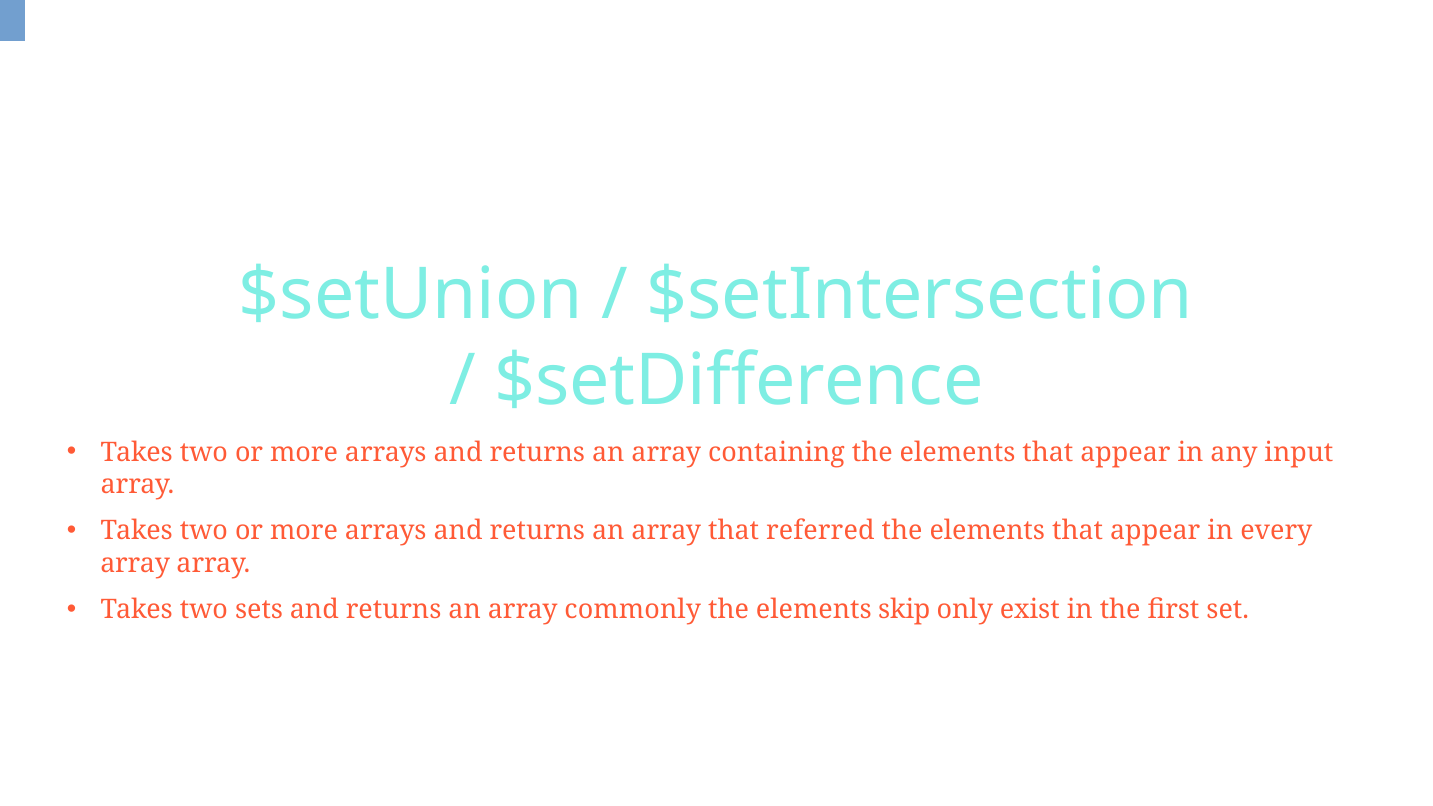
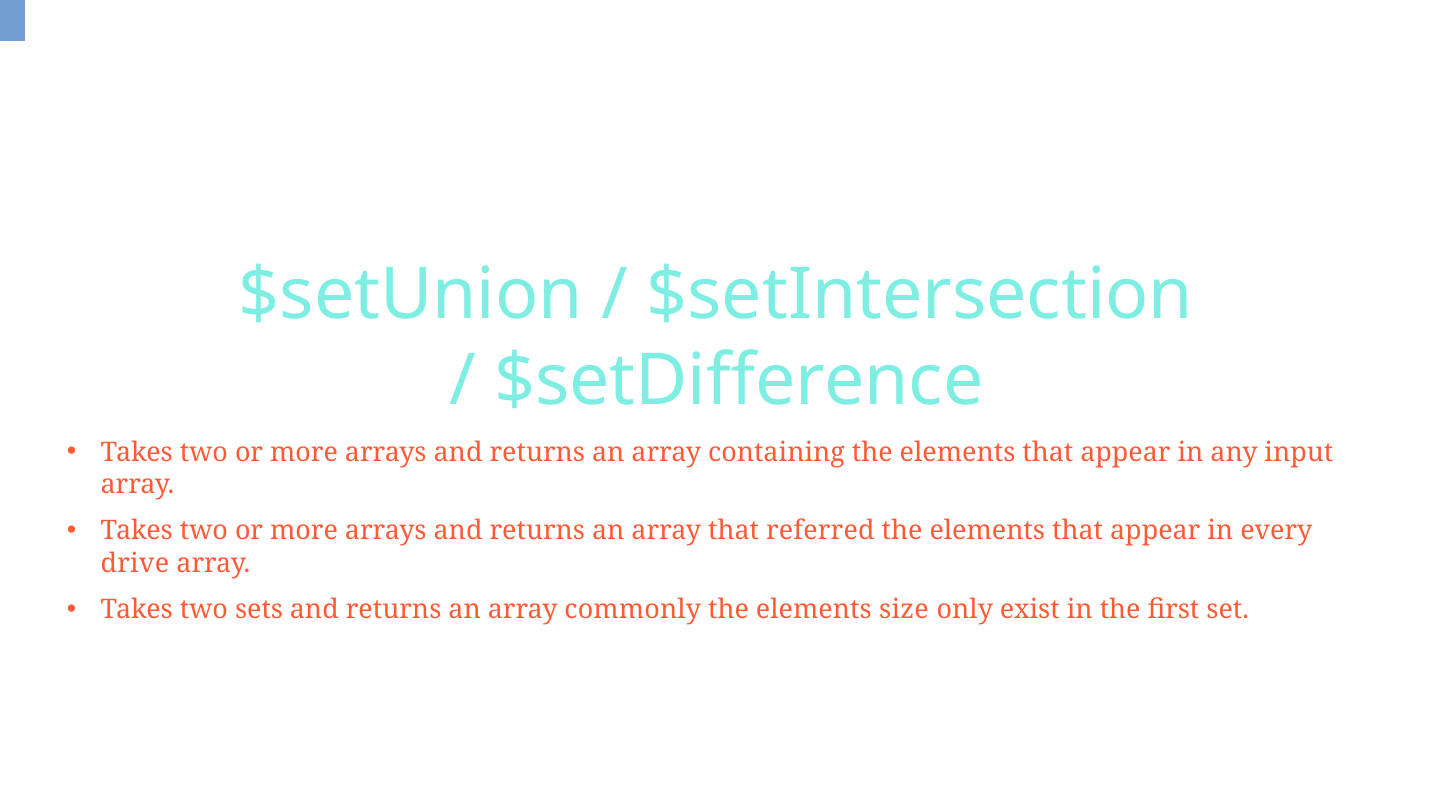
array: array -> drive (135, 563)
skip: skip -> size (904, 610)
